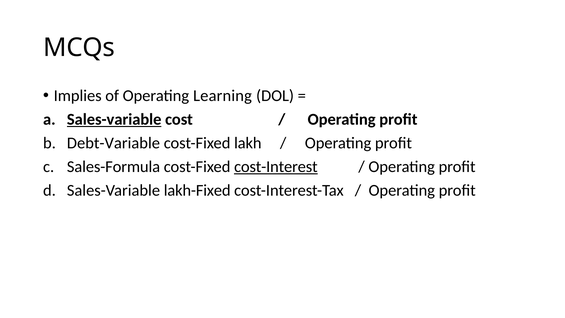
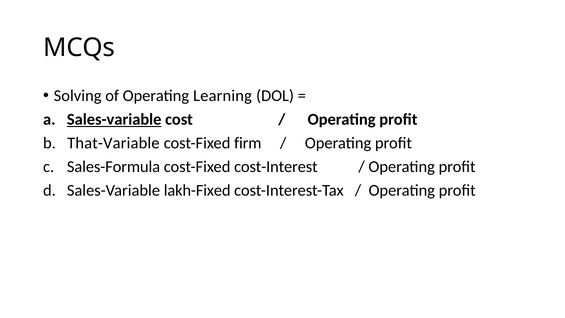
Implies: Implies -> Solving (78, 96)
Debt-Variable: Debt-Variable -> That-Variable (113, 143)
lakh: lakh -> firm (248, 143)
cost-Interest underline: present -> none (276, 167)
